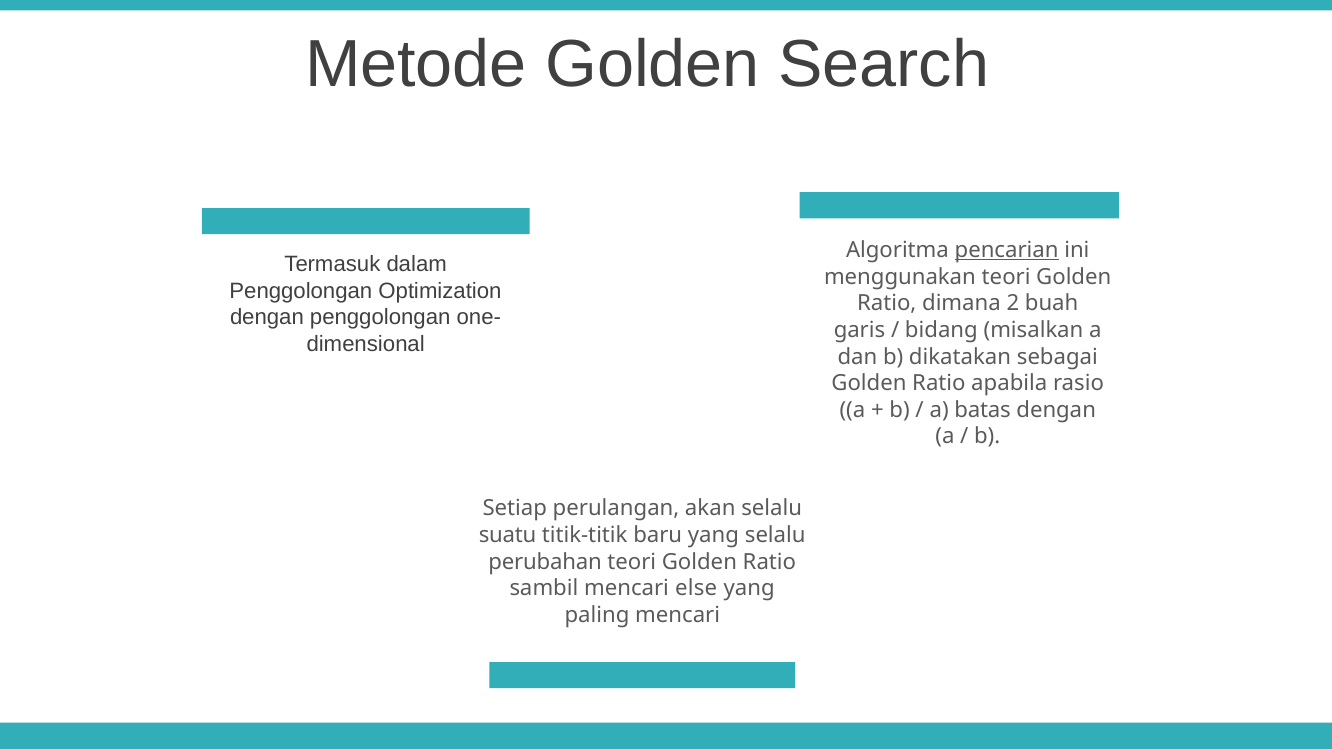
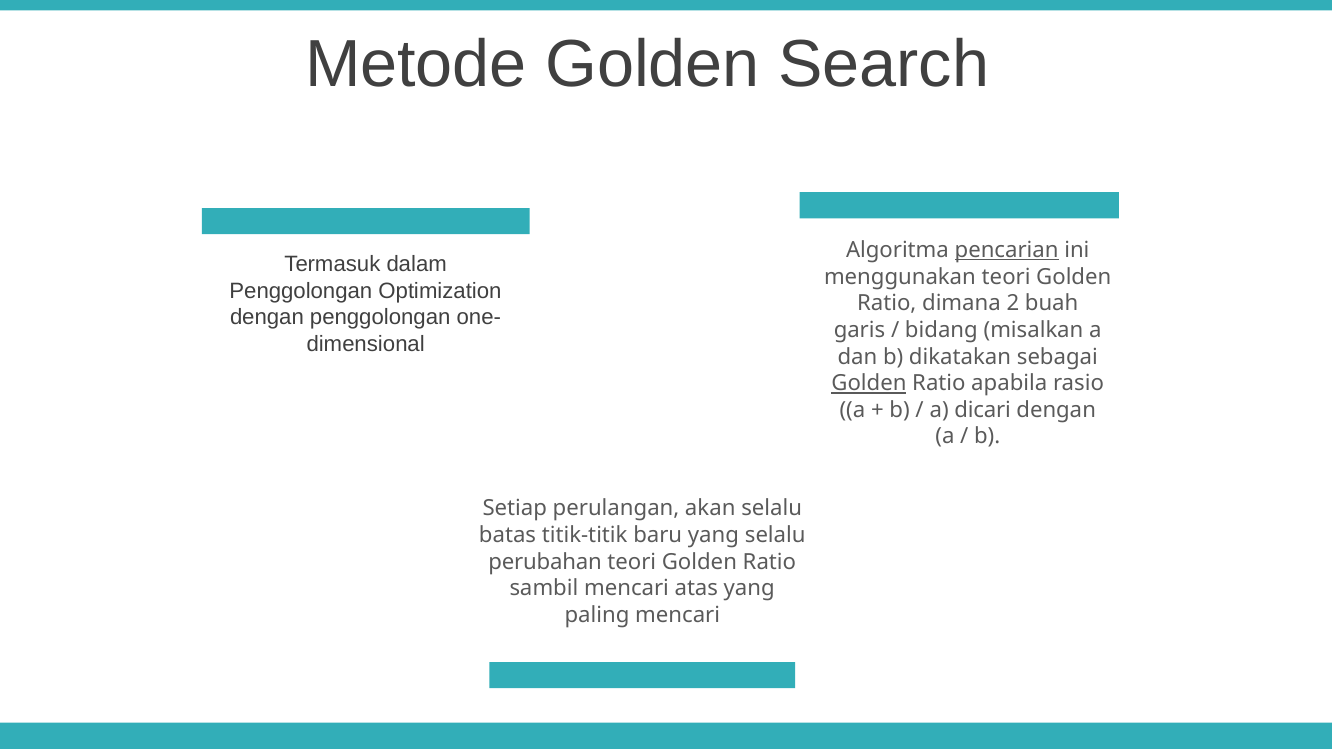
Golden underline: none -> present (869, 384)
batas: batas -> dicari (983, 410)
suatu: suatu -> batas (508, 535)
else: else -> atas (696, 589)
